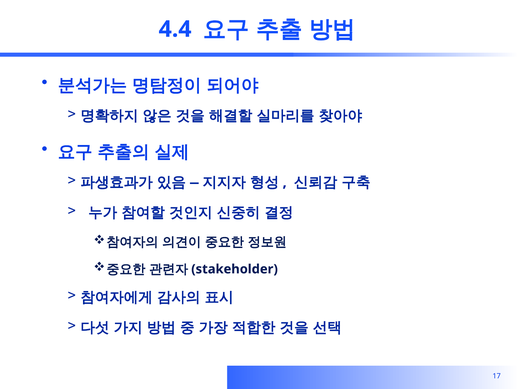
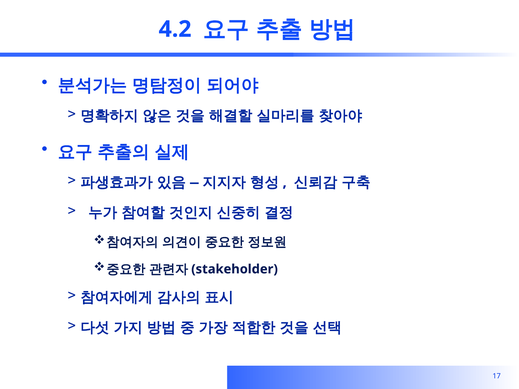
4.4: 4.4 -> 4.2 (175, 29)
